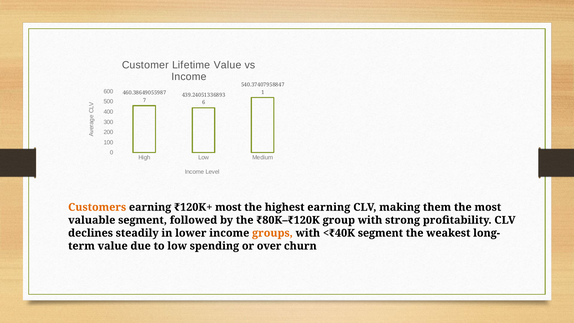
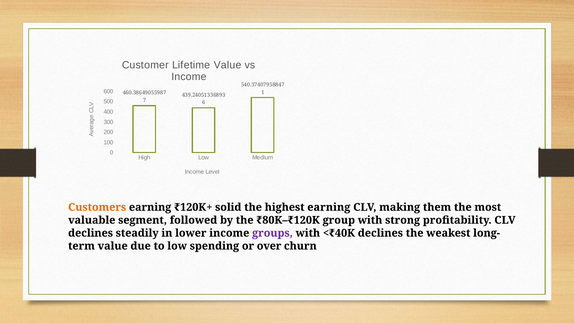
₹120K+ most: most -> solid (228, 207)
groups colour: orange -> purple (272, 233)
<₹40K segment: segment -> declines (380, 233)
